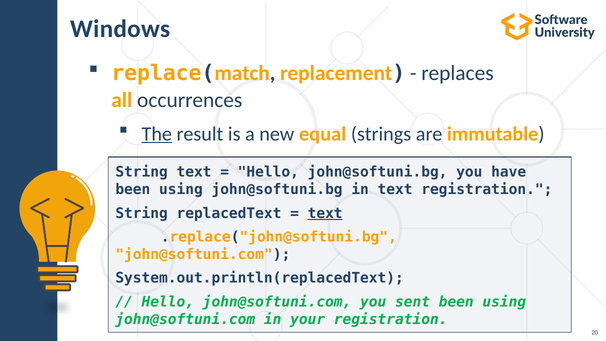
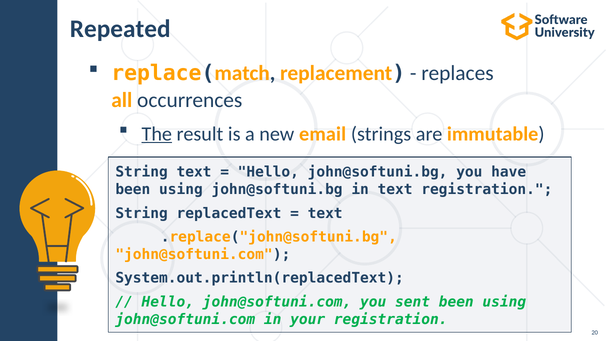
Windows: Windows -> Repeated (120, 29)
equal: equal -> email (323, 134)
text underline: present -> none (325, 213)
